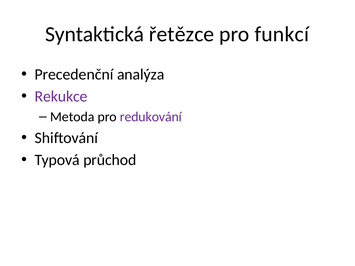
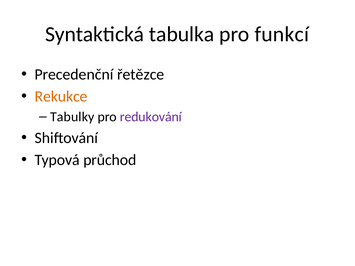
řetězce: řetězce -> tabulka (182, 34)
analýza: analýza -> řetězce (141, 74)
Rekukce colour: purple -> orange (61, 97)
Metoda: Metoda -> Tabulky (72, 117)
